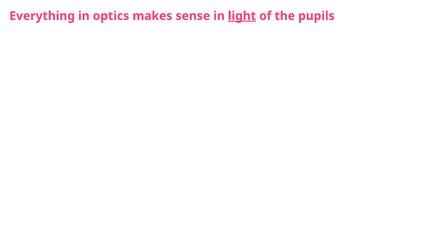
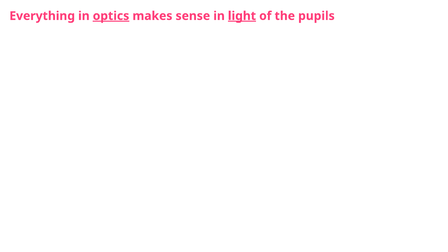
optics underline: none -> present (111, 16)
